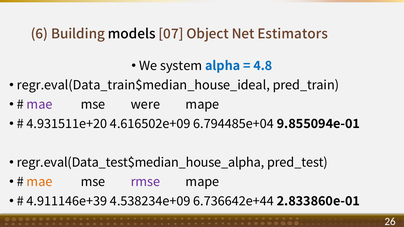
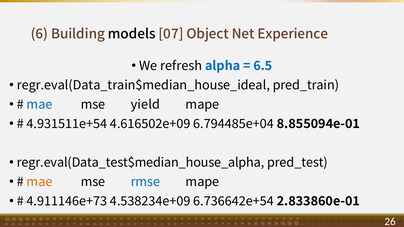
Estimators: Estimators -> Experience (293, 34)
system: system -> refresh (181, 66)
4.8: 4.8 -> 6.5 (263, 66)
mae colour: purple -> blue (40, 105)
were: were -> yield (145, 105)
4.931511e+20: 4.931511e+20 -> 4.931511e+54 (67, 124)
9.855094e-01: 9.855094e-01 -> 8.855094e-01 (318, 124)
rmse colour: purple -> blue (145, 182)
4.911146e+39: 4.911146e+39 -> 4.911146e+73 (67, 202)
6.736642e+44: 6.736642e+44 -> 6.736642e+54 (234, 202)
